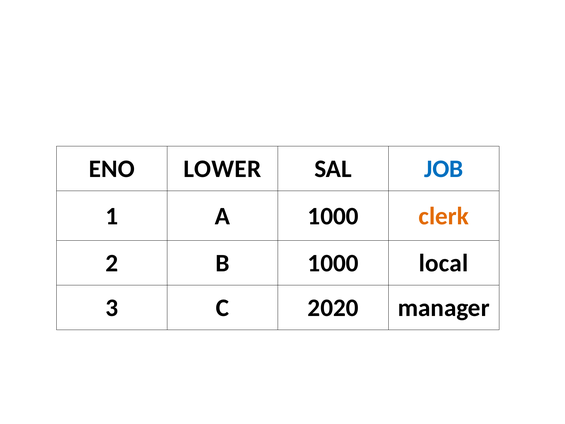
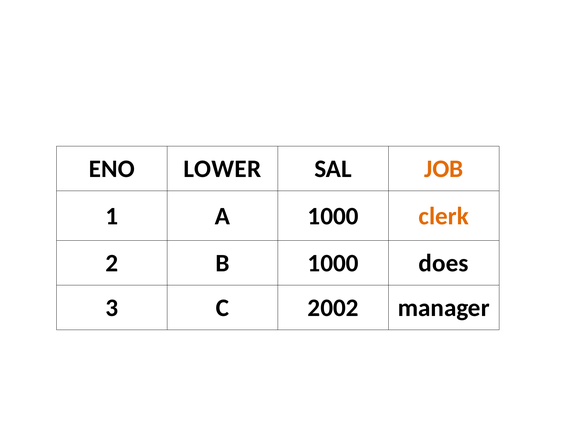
JOB colour: blue -> orange (444, 169)
local: local -> does (444, 263)
2020: 2020 -> 2002 (333, 308)
